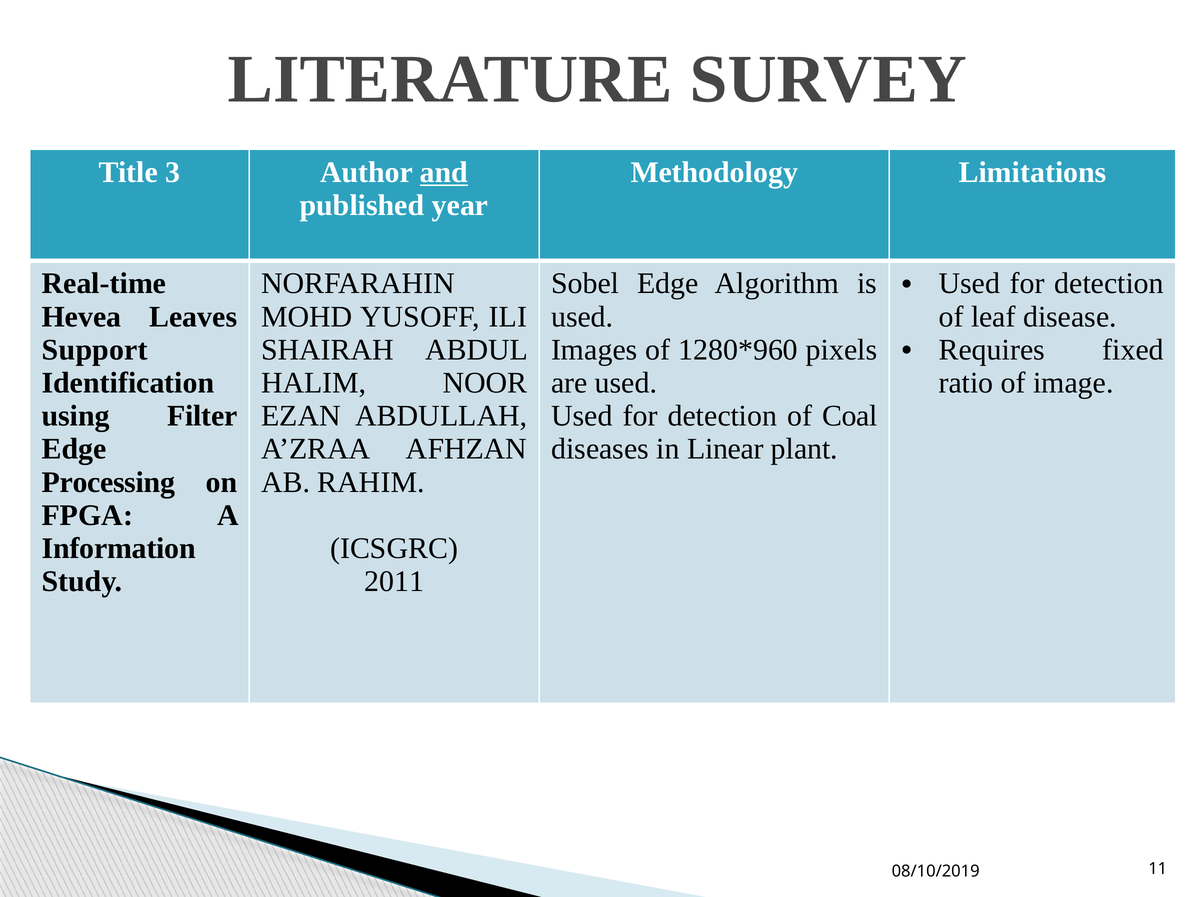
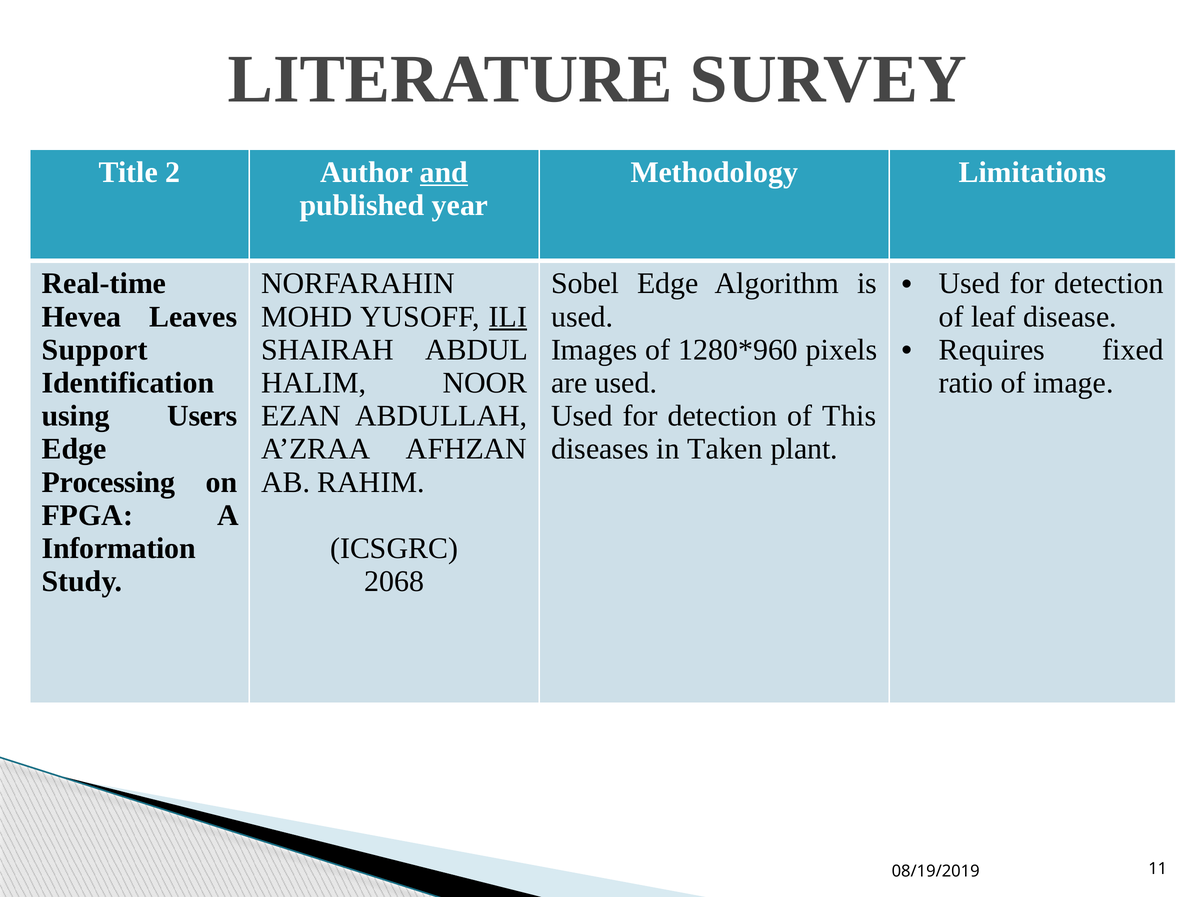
3: 3 -> 2 (173, 172)
ILI underline: none -> present (508, 317)
Filter: Filter -> Users (202, 416)
Coal: Coal -> This (849, 416)
Linear: Linear -> Taken (725, 449)
2011: 2011 -> 2068 (394, 582)
08/10/2019: 08/10/2019 -> 08/19/2019 (936, 871)
